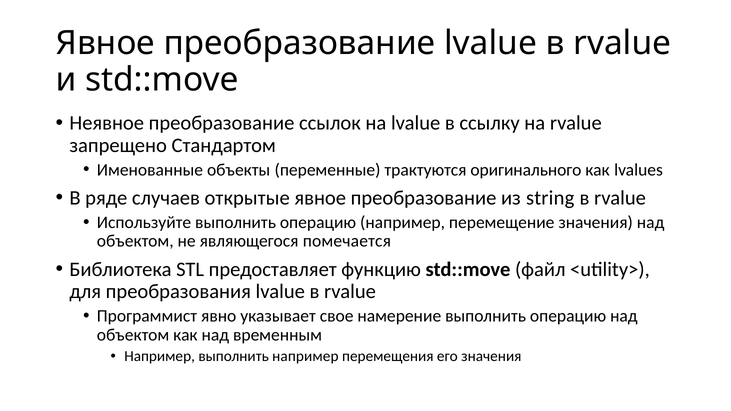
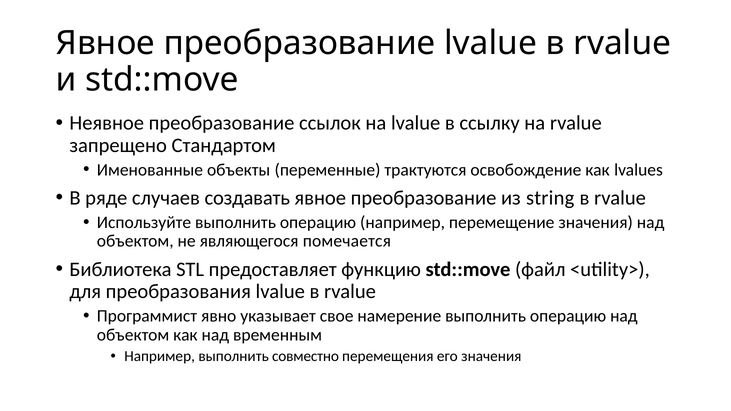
оригинального: оригинального -> освобождение (526, 170)
открытые: открытые -> создавать (247, 198)
выполнить например: например -> совместно (306, 356)
